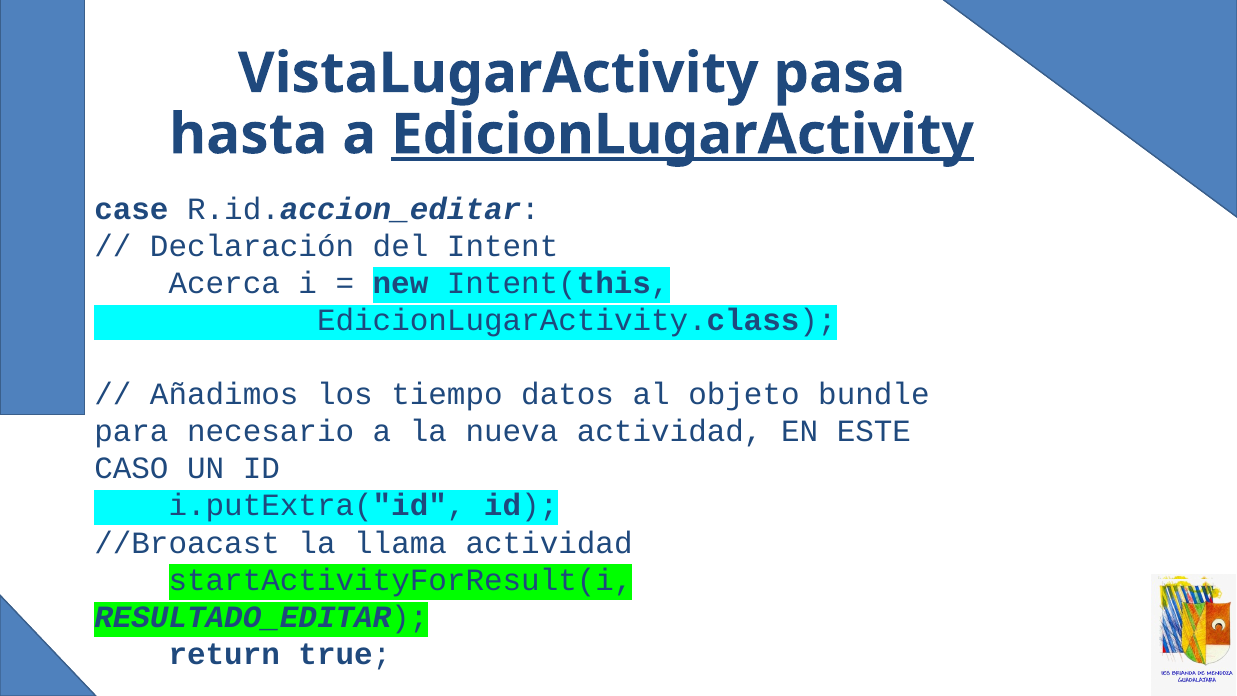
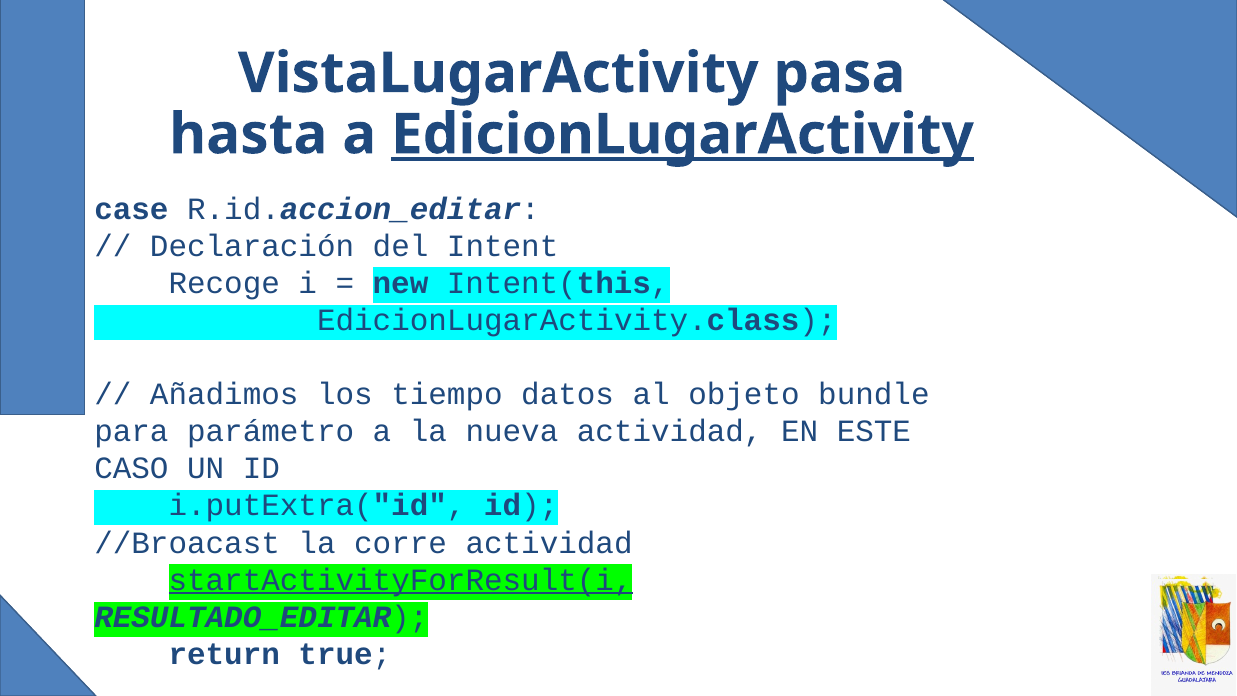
Acerca: Acerca -> Recoge (224, 283)
necesario: necesario -> parámetro (271, 431)
llama: llama -> corre (401, 543)
startActivityForResult(i underline: none -> present (401, 580)
